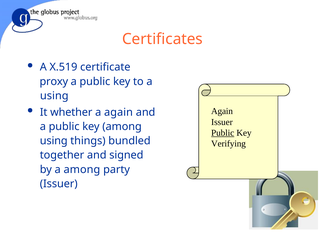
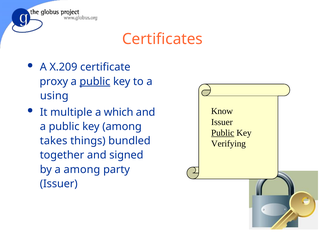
X.519: X.519 -> X.209 (63, 67)
public underline: none -> present (95, 81)
Again: Again -> Know (222, 111)
whether: whether -> multiple (71, 112)
a again: again -> which (119, 112)
using: using -> takes (54, 141)
